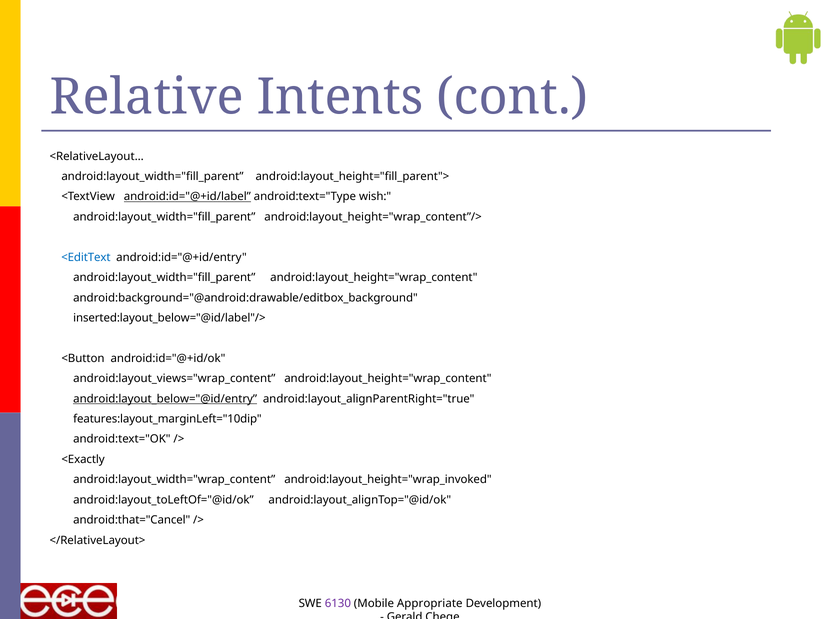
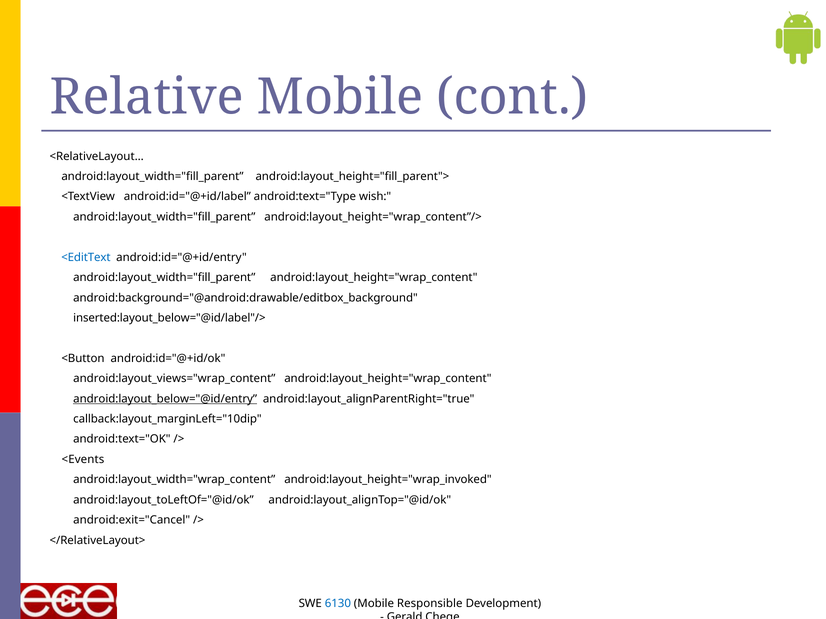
Relative Intents: Intents -> Mobile (340, 97)
android:id="@+id/label underline: present -> none (187, 197)
features:layout_marginLeft="10dip: features:layout_marginLeft="10dip -> callback:layout_marginLeft="10dip (167, 419)
<Exactly: <Exactly -> <Events (83, 460)
android:that="Cancel: android:that="Cancel -> android:exit="Cancel (132, 520)
6130 colour: purple -> blue (338, 604)
Appropriate: Appropriate -> Responsible (430, 604)
